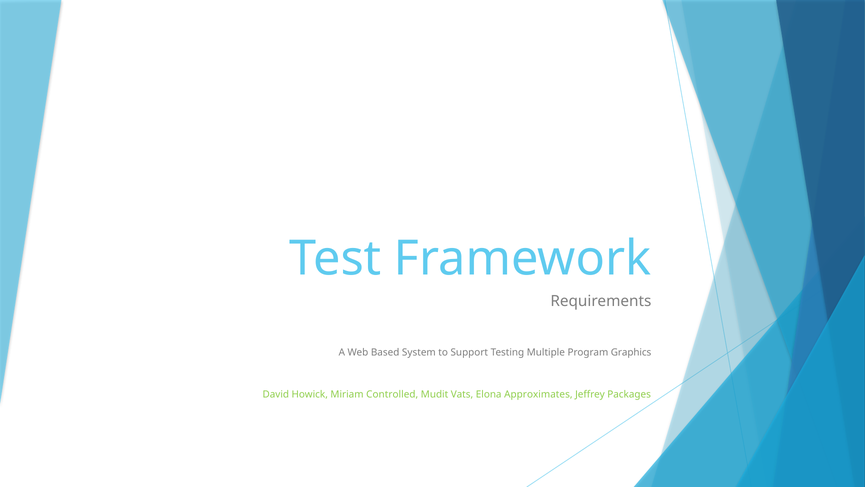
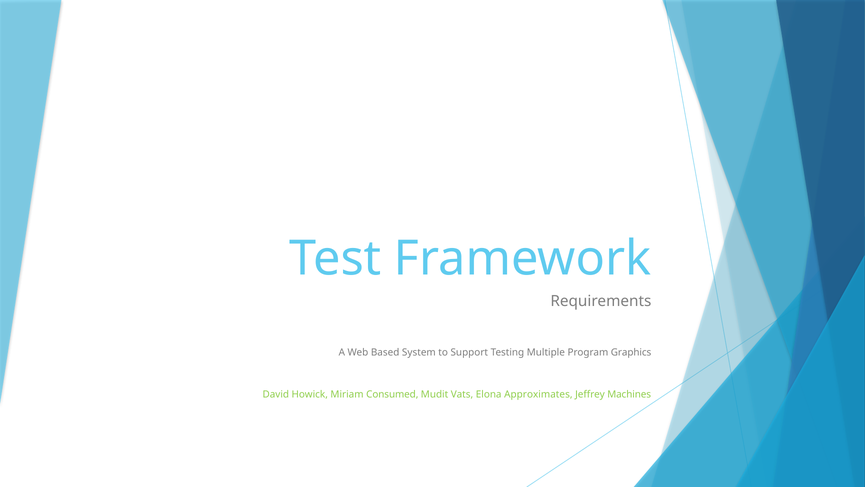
Controlled: Controlled -> Consumed (392, 394)
Packages: Packages -> Machines (629, 394)
